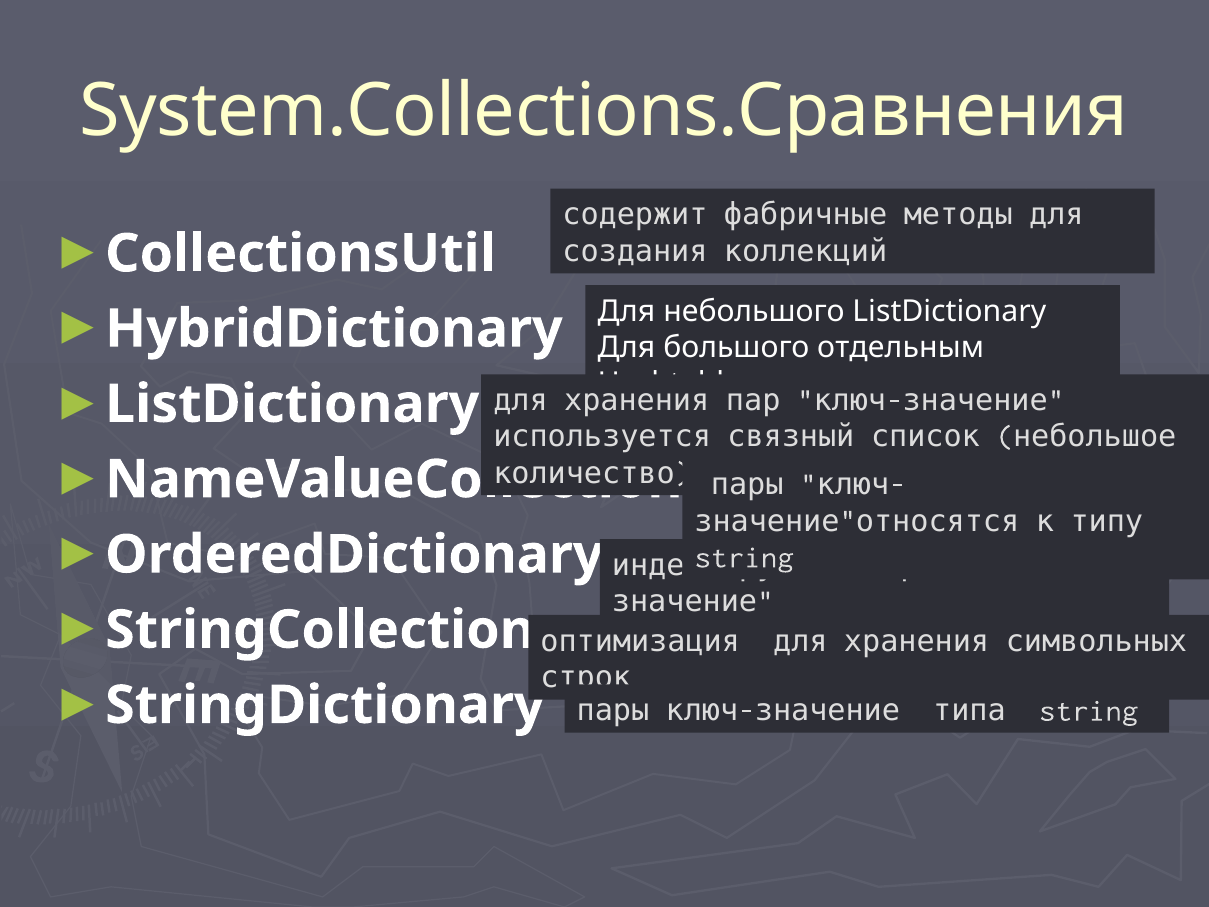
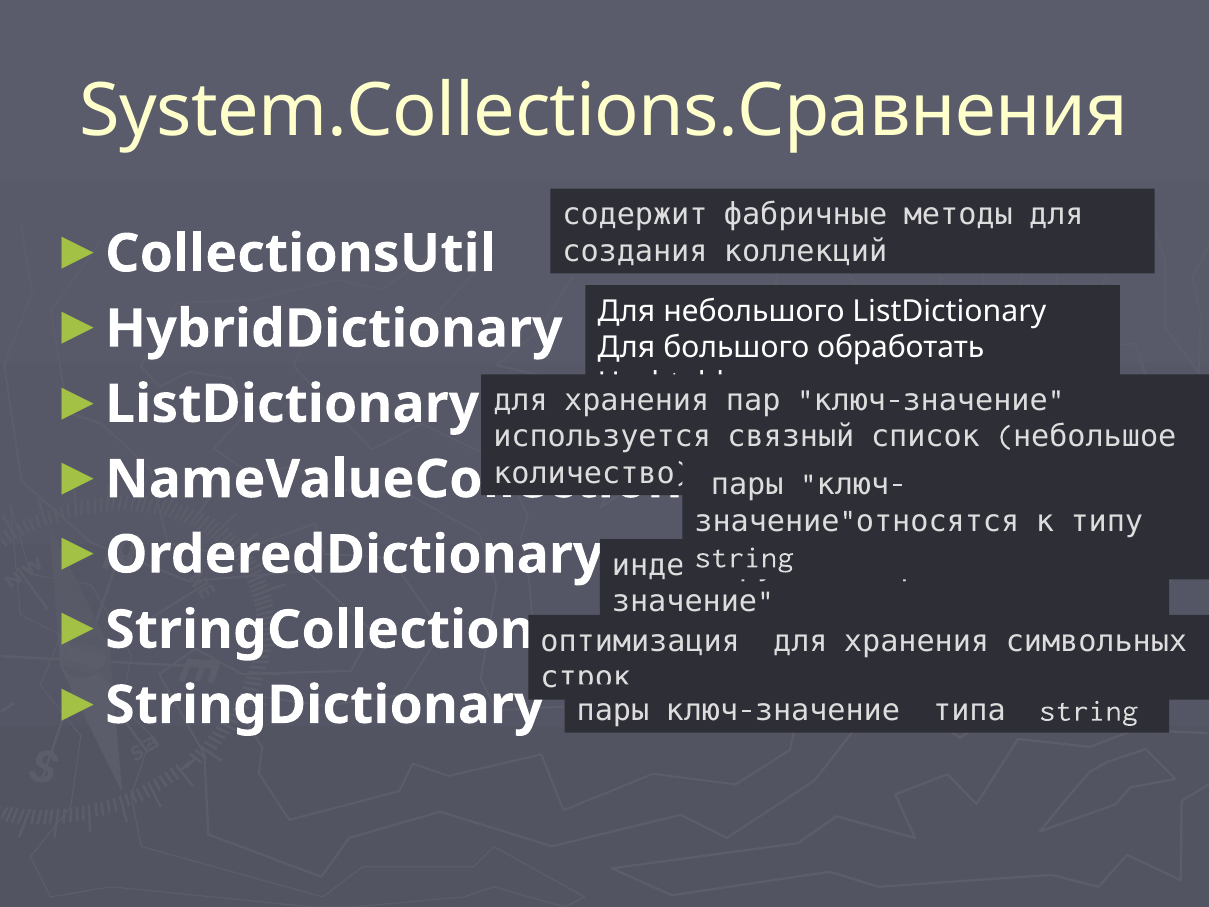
отдельным: отдельным -> обработать (901, 348)
